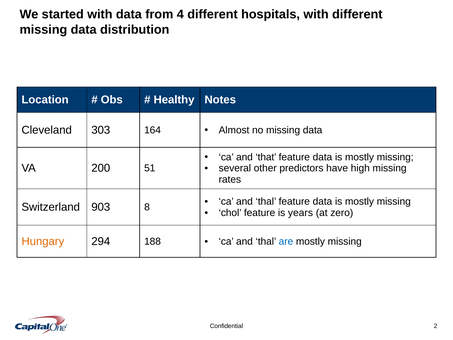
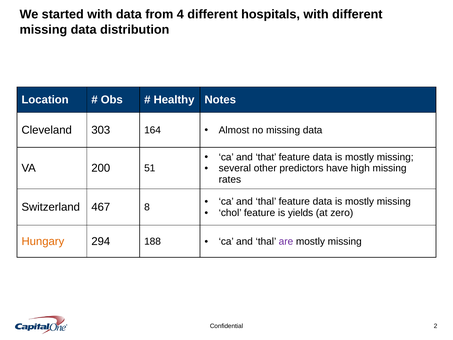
903: 903 -> 467 (101, 207)
years: years -> yields (301, 213)
are colour: blue -> purple (286, 241)
